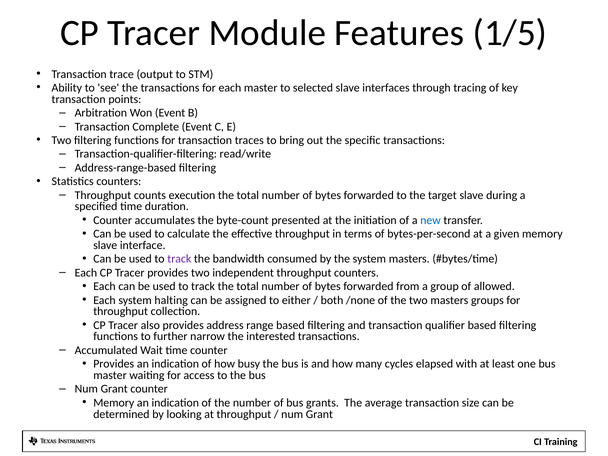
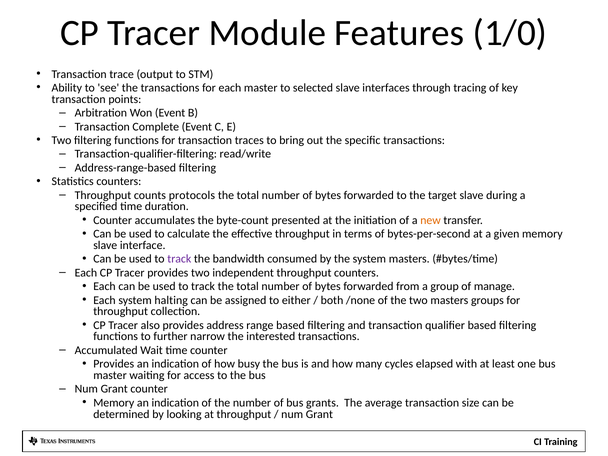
1/5: 1/5 -> 1/0 (510, 33)
execution: execution -> protocols (192, 195)
new colour: blue -> orange (431, 220)
allowed: allowed -> manage (494, 286)
